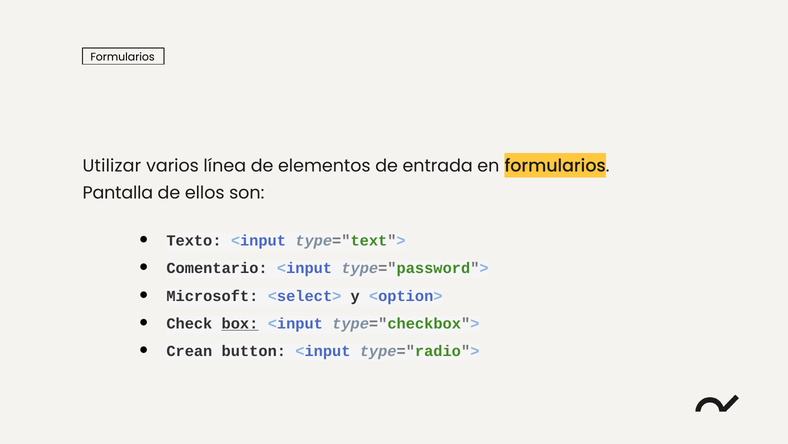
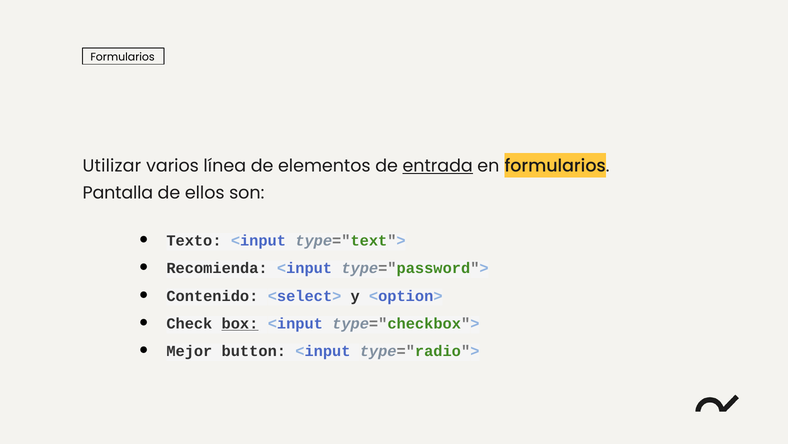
entrada underline: none -> present (438, 166)
Comentario: Comentario -> Recomienda (217, 268)
Microsoft: Microsoft -> Contenido (212, 296)
Crean: Crean -> Mejor (189, 351)
